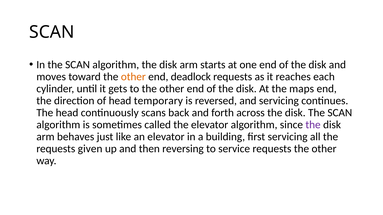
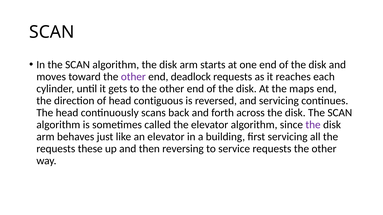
other colour: orange -> purple (133, 77)
temporary: temporary -> contiguous (158, 101)
given: given -> these (90, 149)
